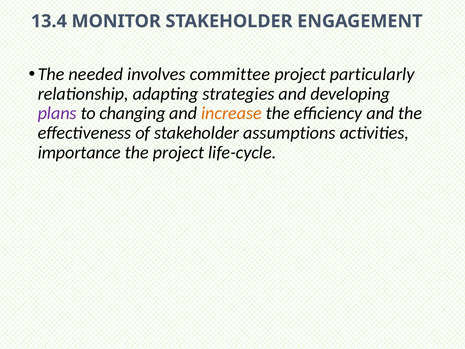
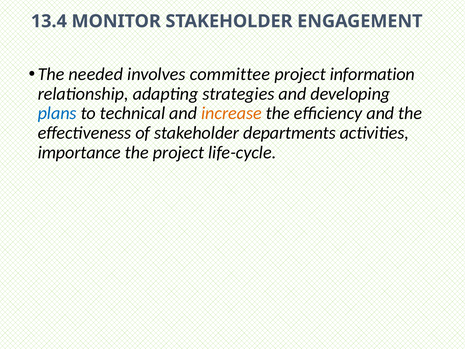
particularly: particularly -> information (372, 74)
plans colour: purple -> blue (57, 113)
changing: changing -> technical (133, 113)
assumptions: assumptions -> departments (290, 133)
